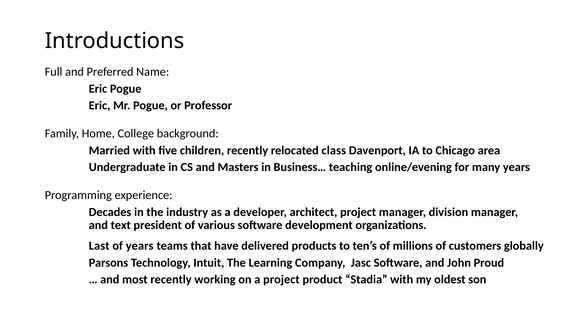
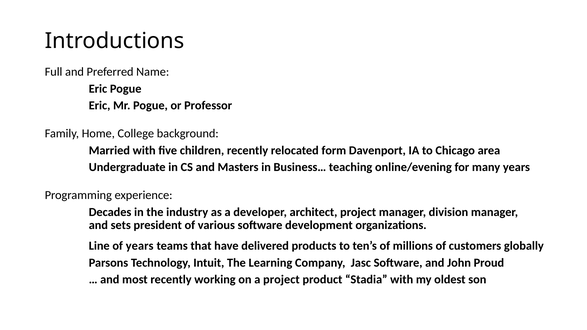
class: class -> form (334, 150)
text: text -> sets (121, 225)
Last: Last -> Line (99, 246)
